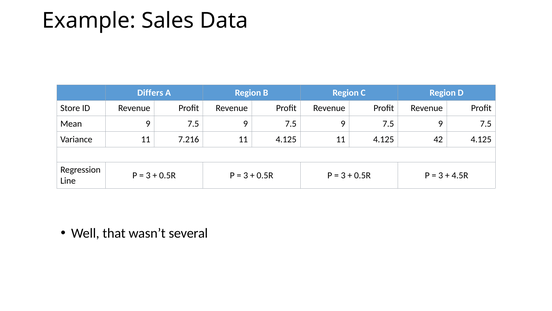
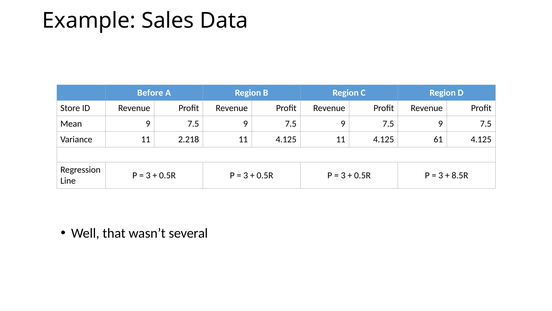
Differs: Differs -> Before (150, 93)
7.216: 7.216 -> 2.218 (189, 139)
42: 42 -> 61 (438, 139)
4.5R: 4.5R -> 8.5R (460, 175)
